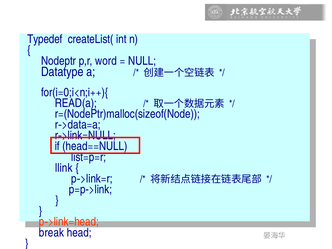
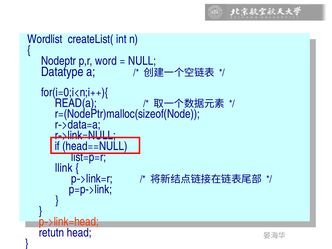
Typedef: Typedef -> Wordlist (45, 39)
break: break -> retutn (52, 233)
